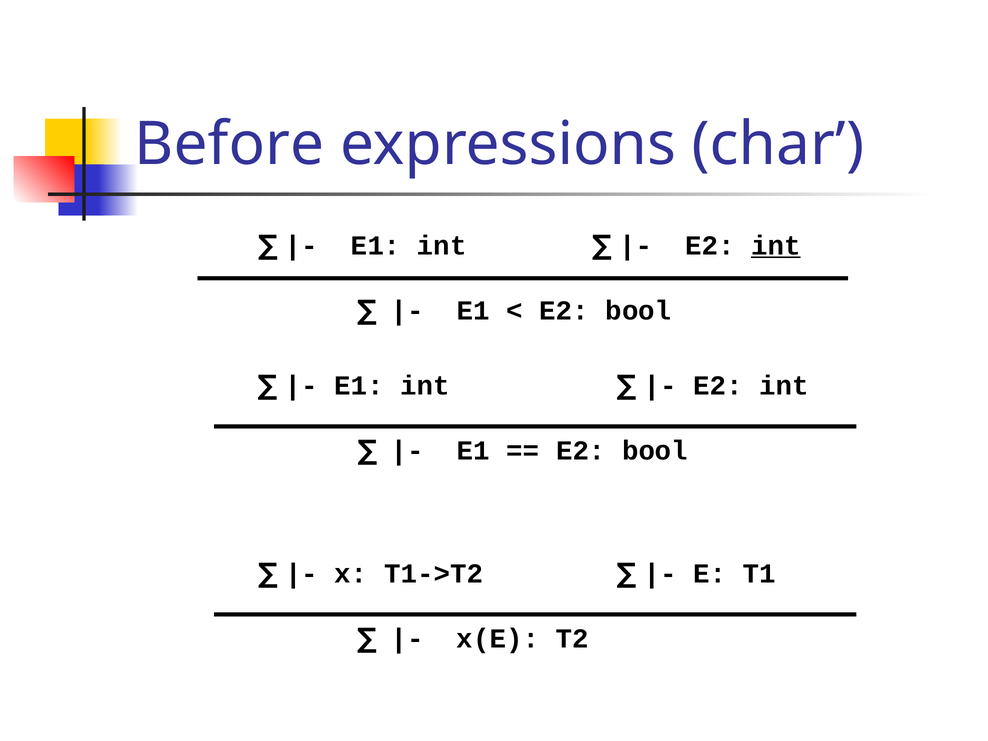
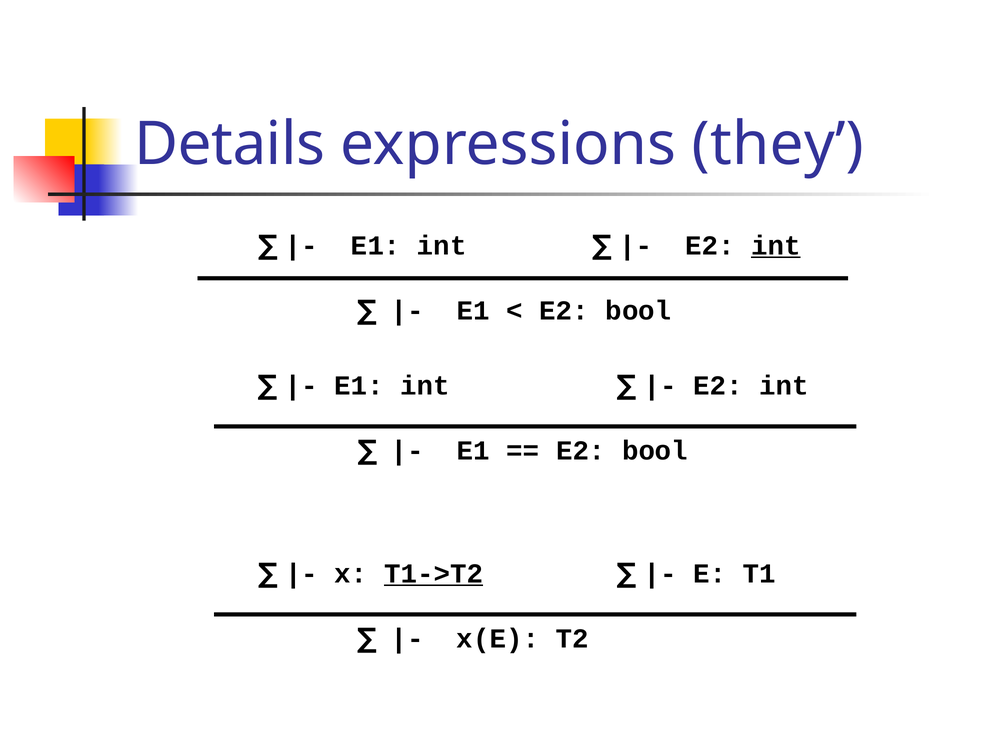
Before: Before -> Details (230, 144)
char: char -> they (778, 144)
T1->T2 underline: none -> present (434, 574)
